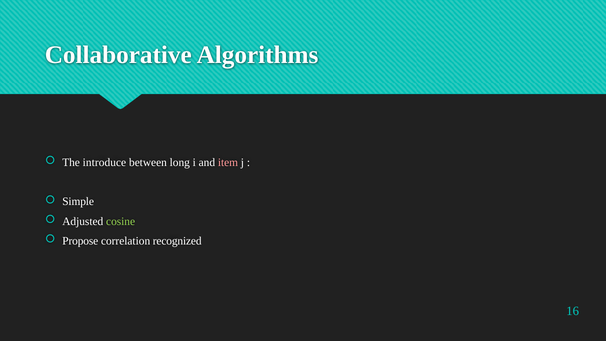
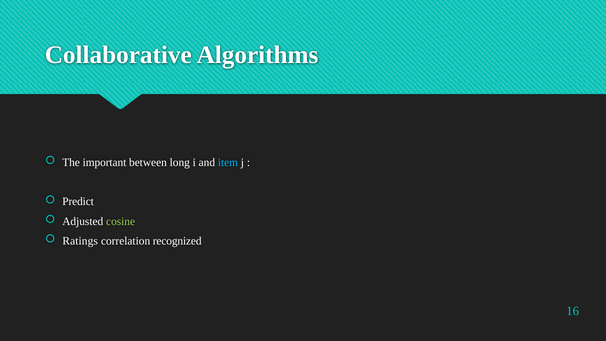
introduce: introduce -> important (104, 162)
item colour: pink -> light blue (228, 162)
Simple: Simple -> Predict (78, 202)
Propose: Propose -> Ratings (80, 241)
